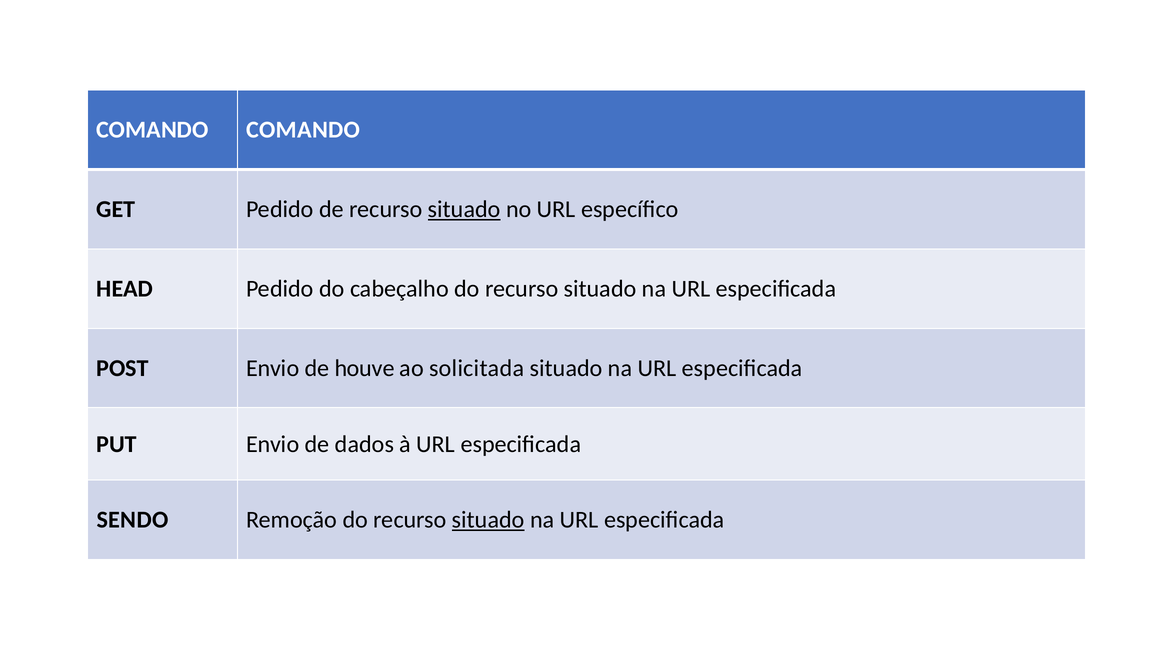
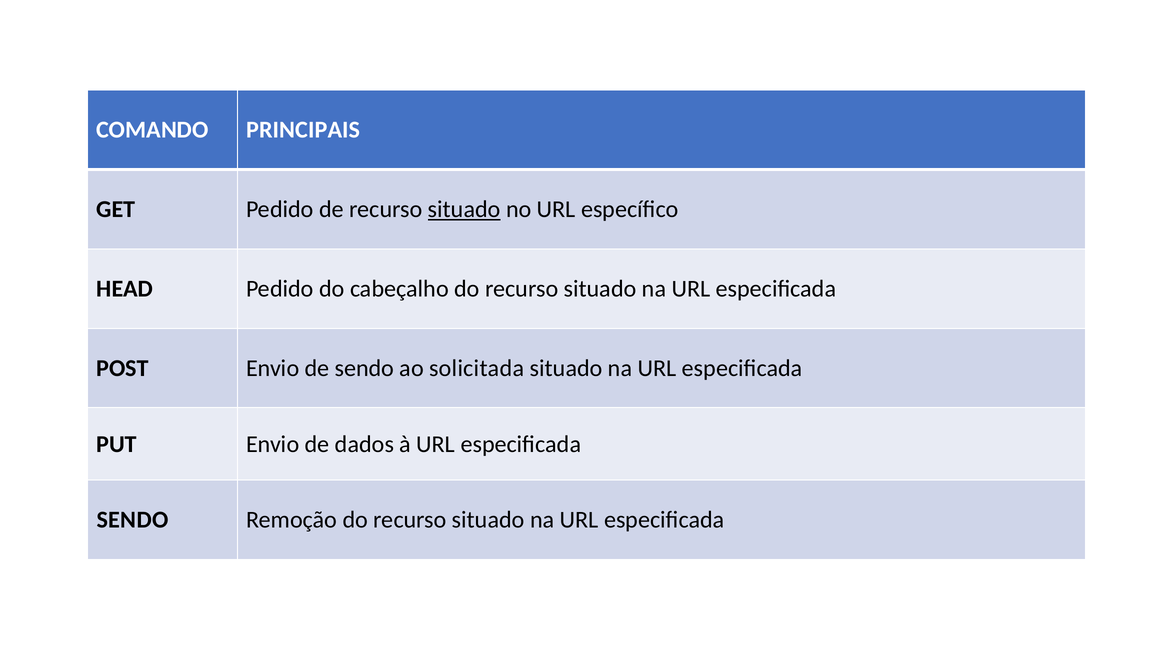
COMANDO COMANDO: COMANDO -> PRINCIPAIS (303, 130)
de houve: houve -> sendo (364, 368)
situado underline: present -> none (488, 520)
